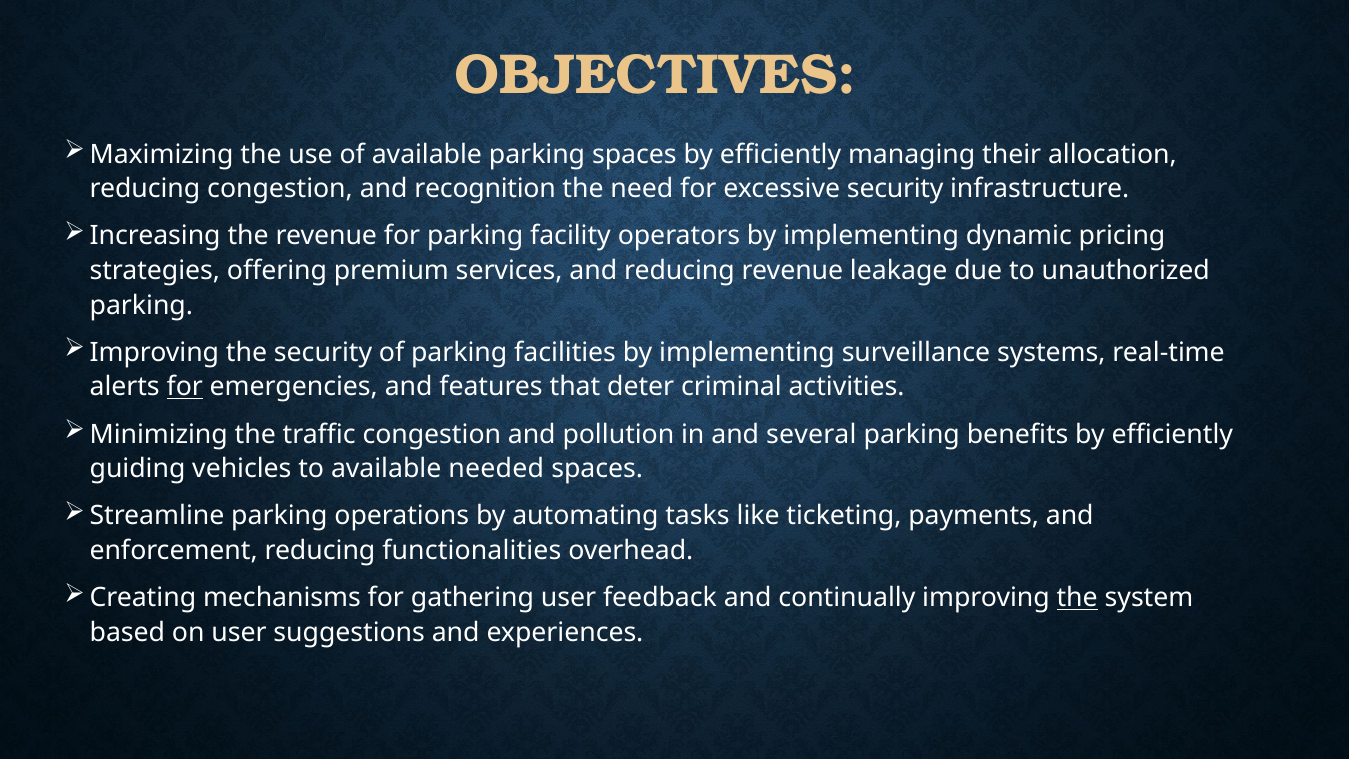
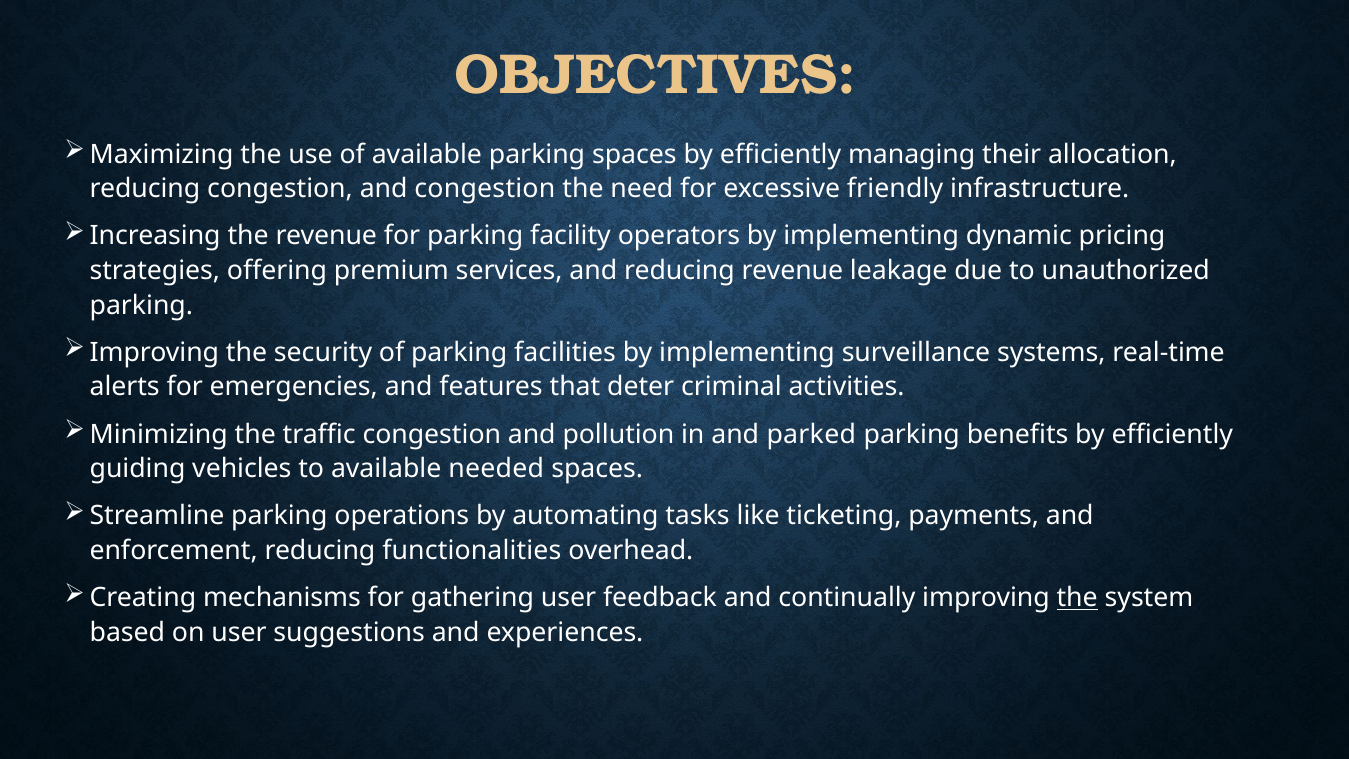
and recognition: recognition -> congestion (485, 189)
excessive security: security -> friendly (895, 189)
for underline: present -> none (185, 387)
several: several -> parked (811, 434)
